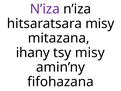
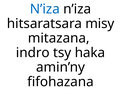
N’iza colour: purple -> blue (45, 9)
ihany: ihany -> indro (33, 53)
tsy misy: misy -> haka (90, 53)
